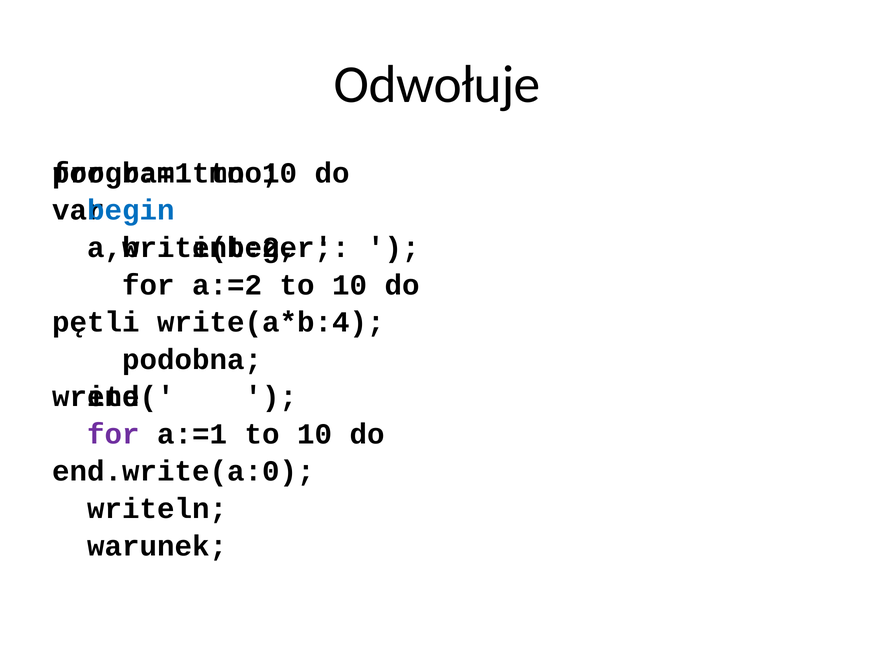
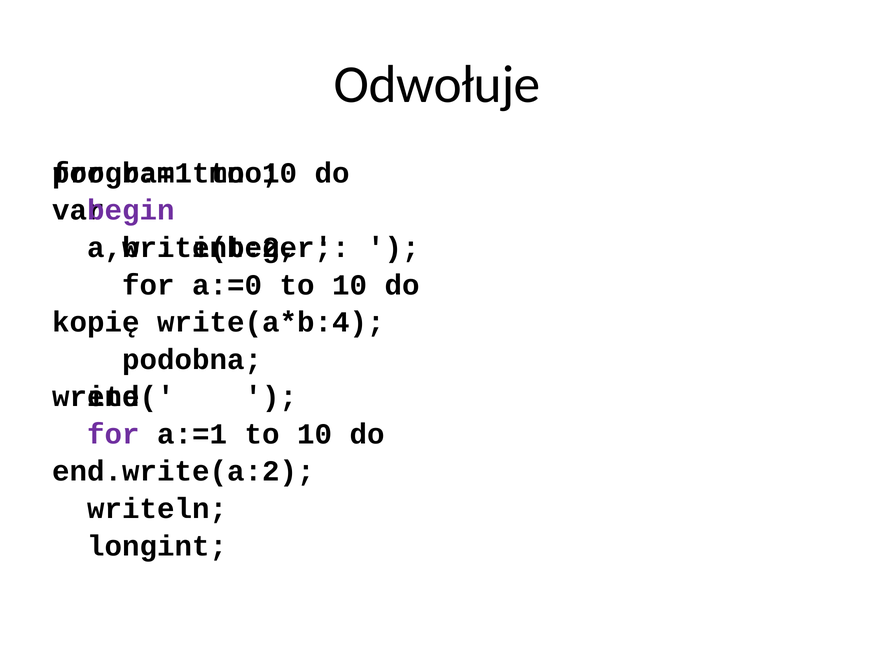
begin colour: blue -> purple (131, 210)
a:=2: a:=2 -> a:=0 (227, 285)
pętli: pętli -> kopię (96, 322)
write(a:0: write(a:0 -> write(a:2 (219, 471)
warunek: warunek -> longint (157, 546)
